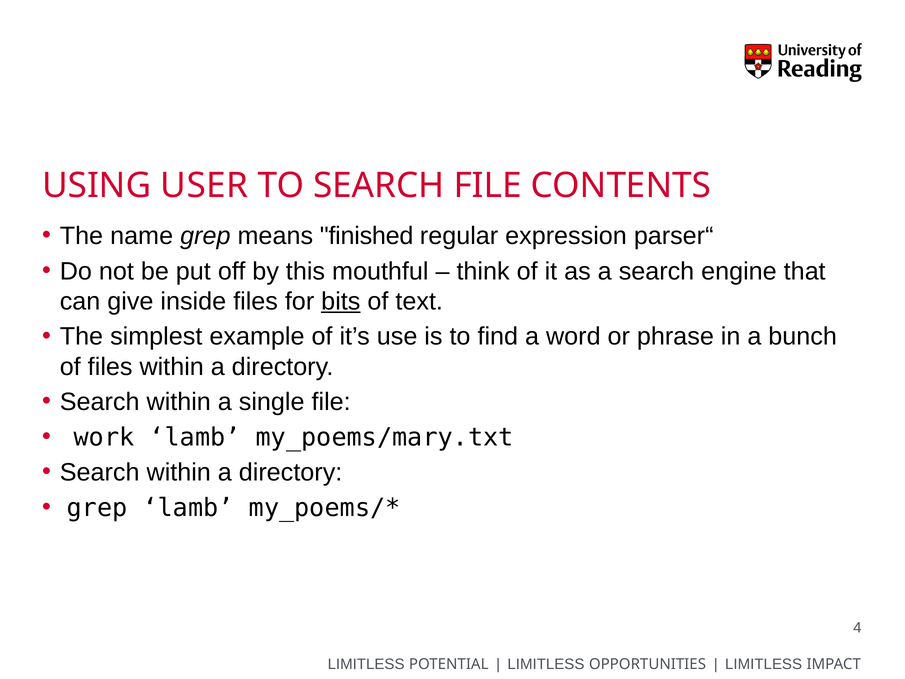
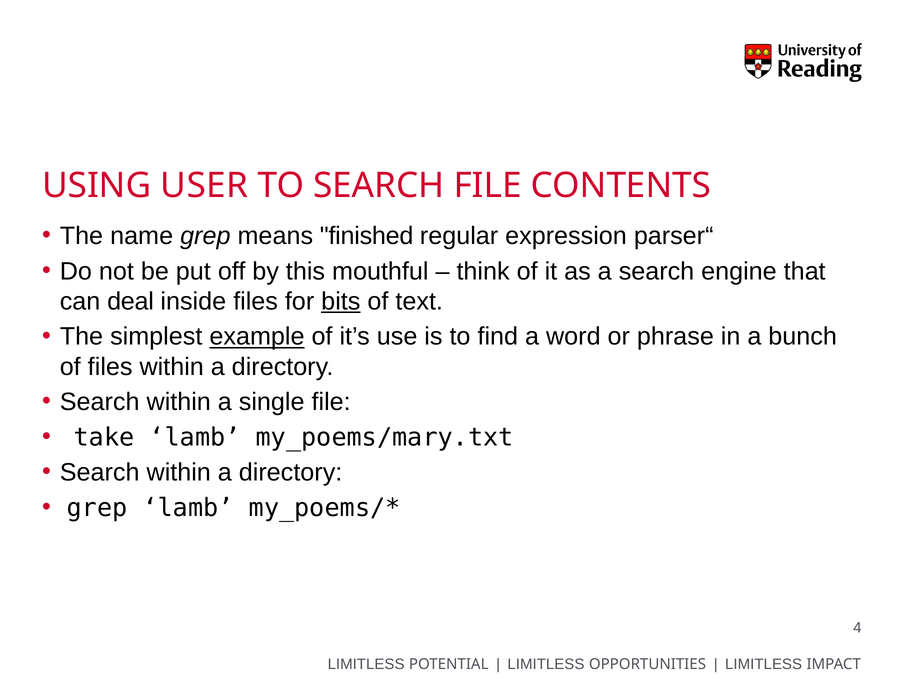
give: give -> deal (131, 301)
example underline: none -> present (257, 337)
work: work -> take (104, 437)
